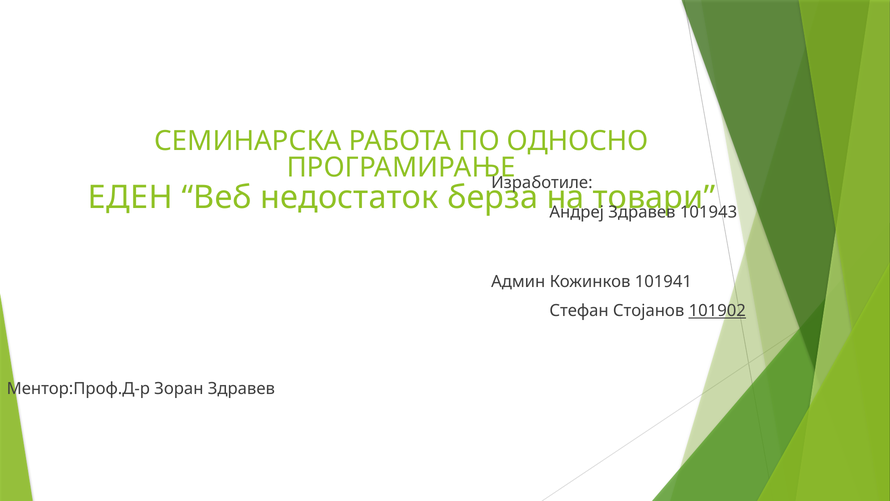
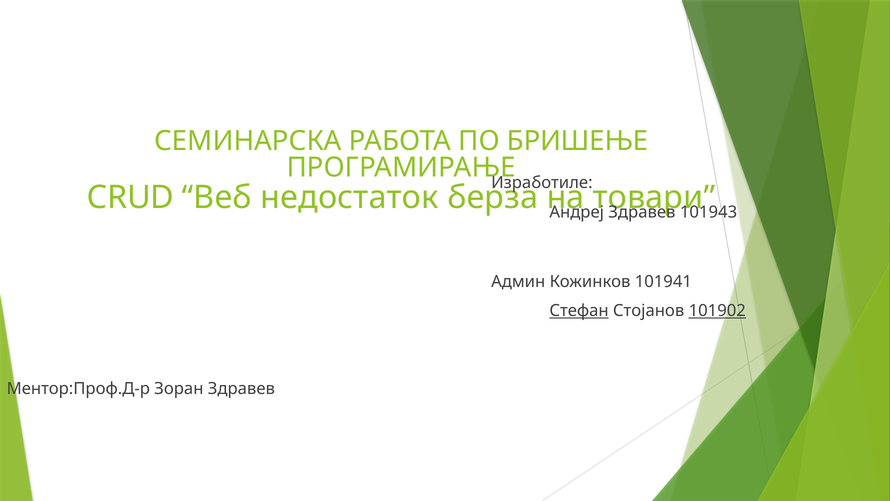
ОДНОСНО: ОДНОСНО -> БРИШЕЊЕ (578, 141)
ЕДЕН: ЕДЕН -> CRUD (131, 197)
Стефан underline: none -> present (579, 311)
